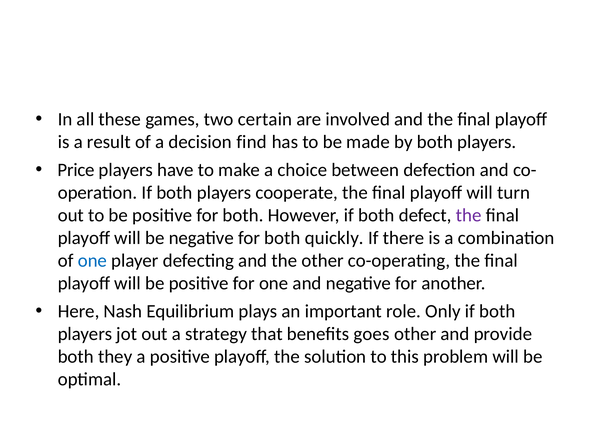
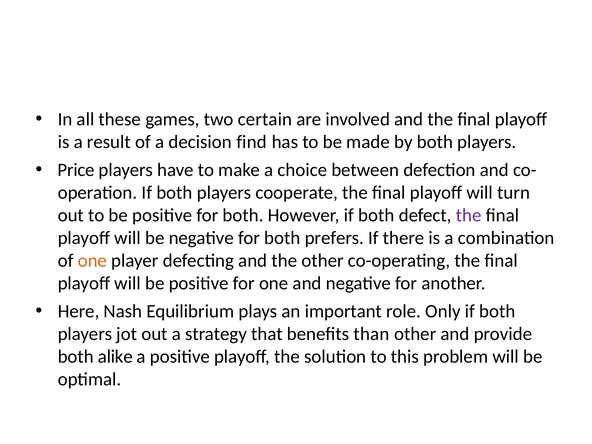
quickly: quickly -> prefers (334, 238)
one colour: blue -> orange (92, 261)
goes: goes -> than (371, 334)
they: they -> alike (115, 357)
